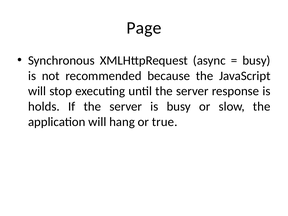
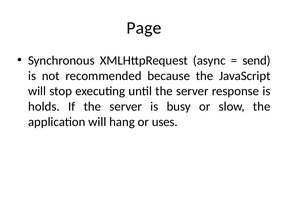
busy: busy -> send (257, 60)
true: true -> uses (165, 122)
